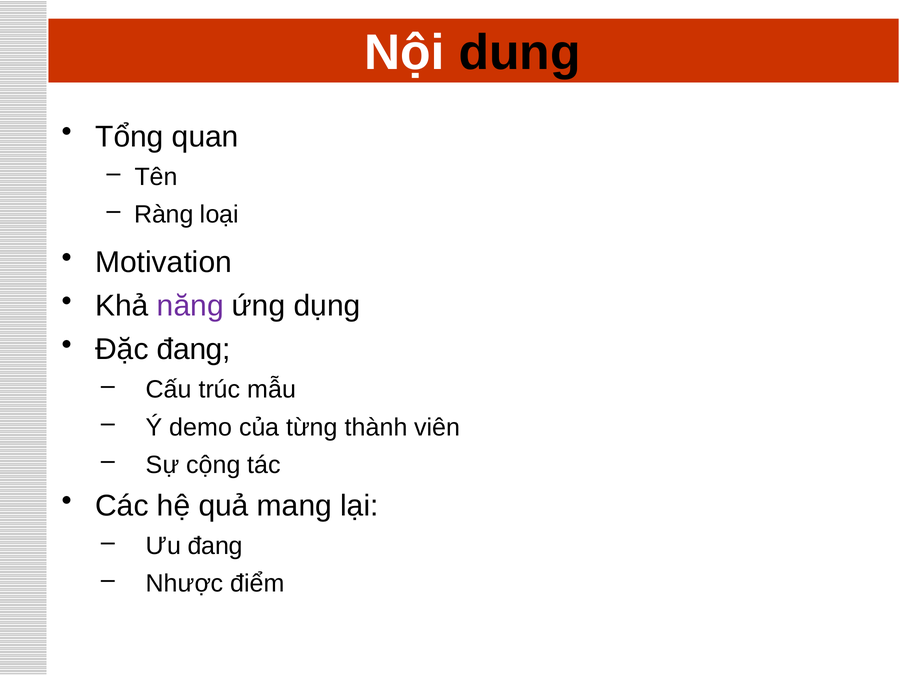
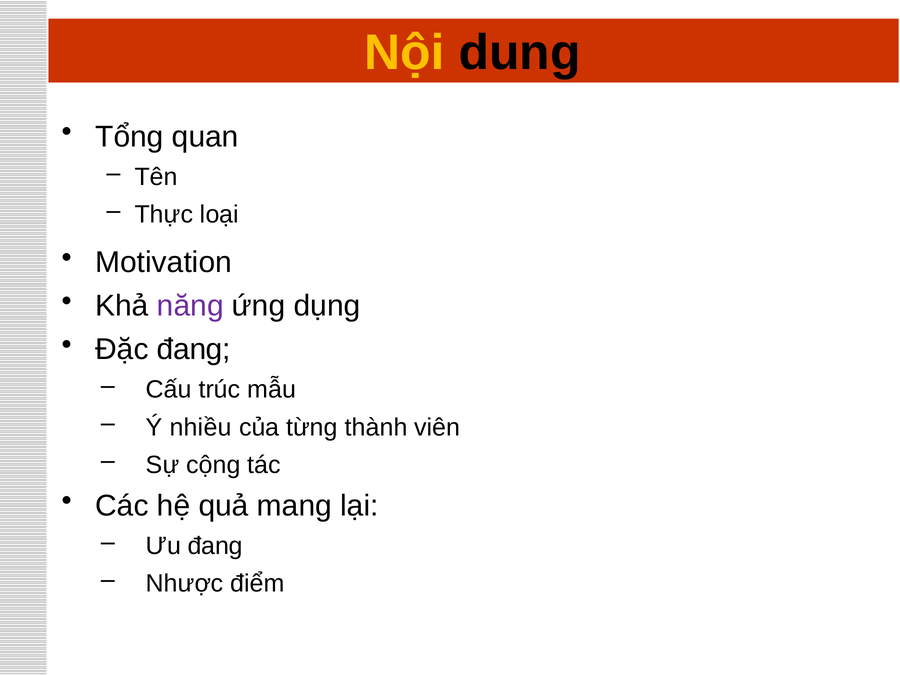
Nội colour: white -> yellow (405, 53)
Ràng: Ràng -> Thực (164, 214)
demo: demo -> nhiều (201, 427)
